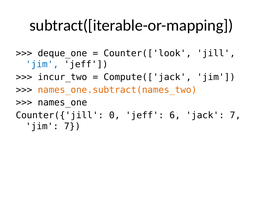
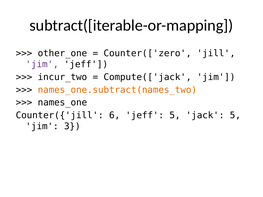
deque_one: deque_one -> other_one (62, 53)
Counter(['look: Counter(['look -> Counter(['zero (147, 53)
jim colour: blue -> purple (42, 64)
0: 0 -> 6 (115, 115)
jeff 6: 6 -> 5 (175, 115)
jack 7: 7 -> 5 (235, 115)
jim 7: 7 -> 3 (72, 126)
